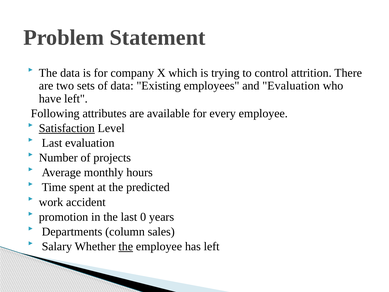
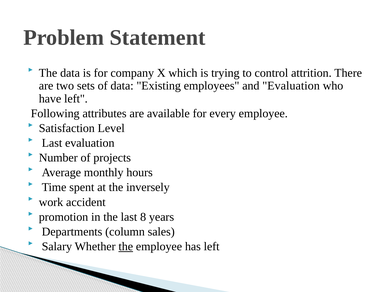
Satisfaction underline: present -> none (67, 128)
predicted: predicted -> inversely (148, 187)
0: 0 -> 8 (143, 217)
